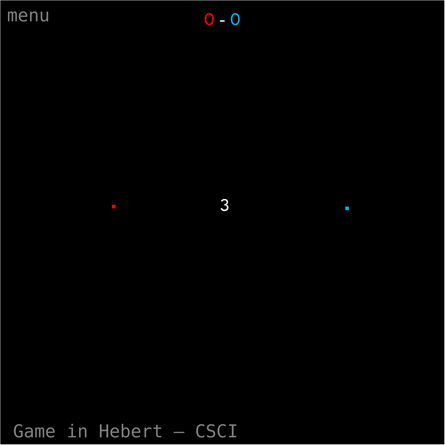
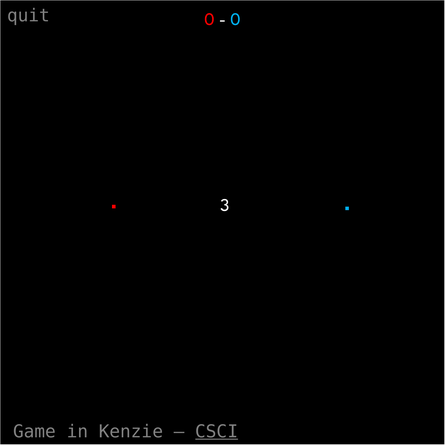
menu: menu -> quit (28, 16)
Hebert: Hebert -> Kenzie (131, 432)
CSCI underline: none -> present (217, 432)
